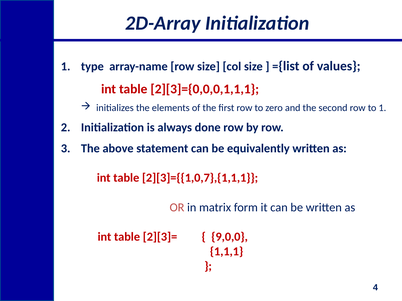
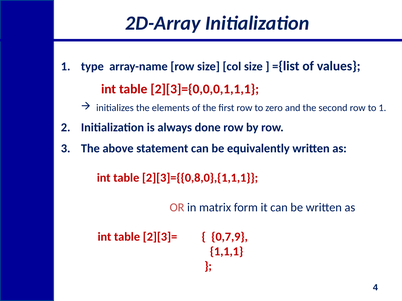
2][3]={{1,0,7},{1,1,1: 2][3]={{1,0,7},{1,1,1 -> 2][3]={{0,8,0},{1,1,1 (200, 178)
9,0,0: 9,0,0 -> 0,7,9 (230, 237)
